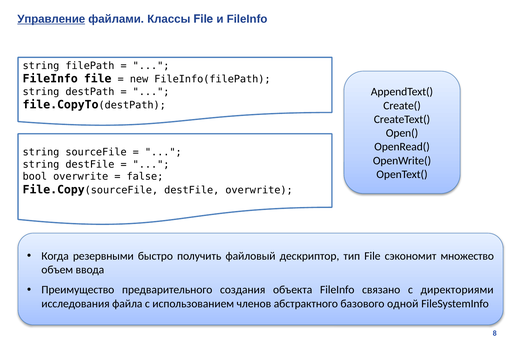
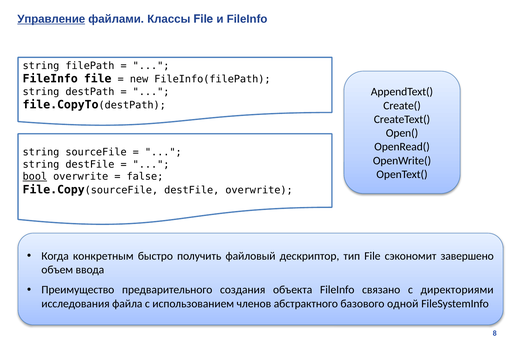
bool underline: none -> present (35, 177)
резервными: резервными -> конкретным (103, 256)
множество: множество -> завершено (467, 256)
